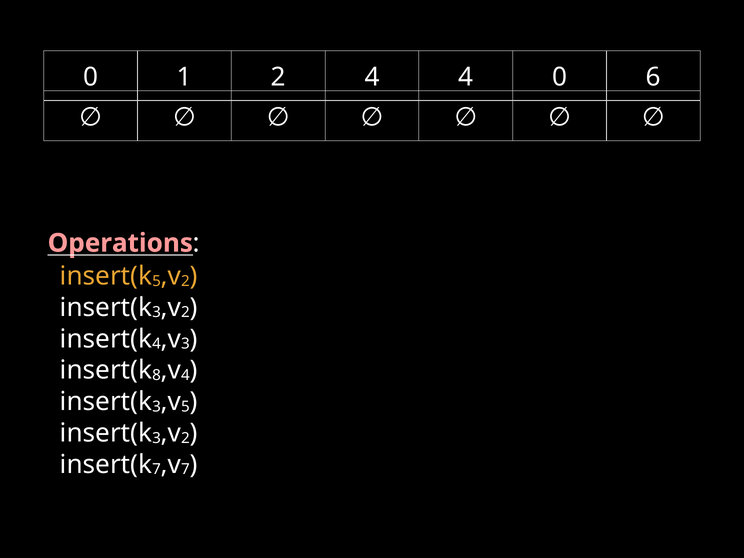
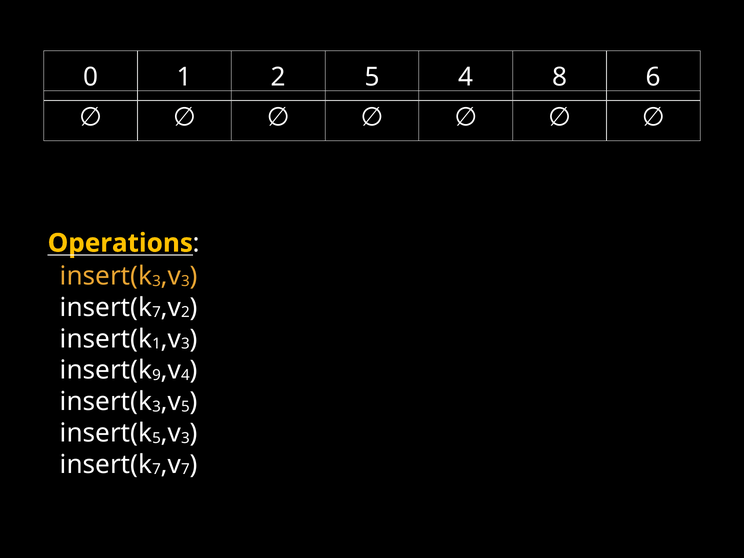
2 4: 4 -> 5 (372, 77)
4 0: 0 -> 8 (560, 77)
Operations colour: pink -> yellow (120, 243)
5: 5 -> 3 (157, 281)
2: 2 -> 3 (185, 281)
3: 3 -> 7 (157, 312)
4: 4 -> 1 (157, 344)
8: 8 -> 9 (157, 375)
3: 3 -> 5 (157, 438)
2: 2 -> 3 (185, 438)
